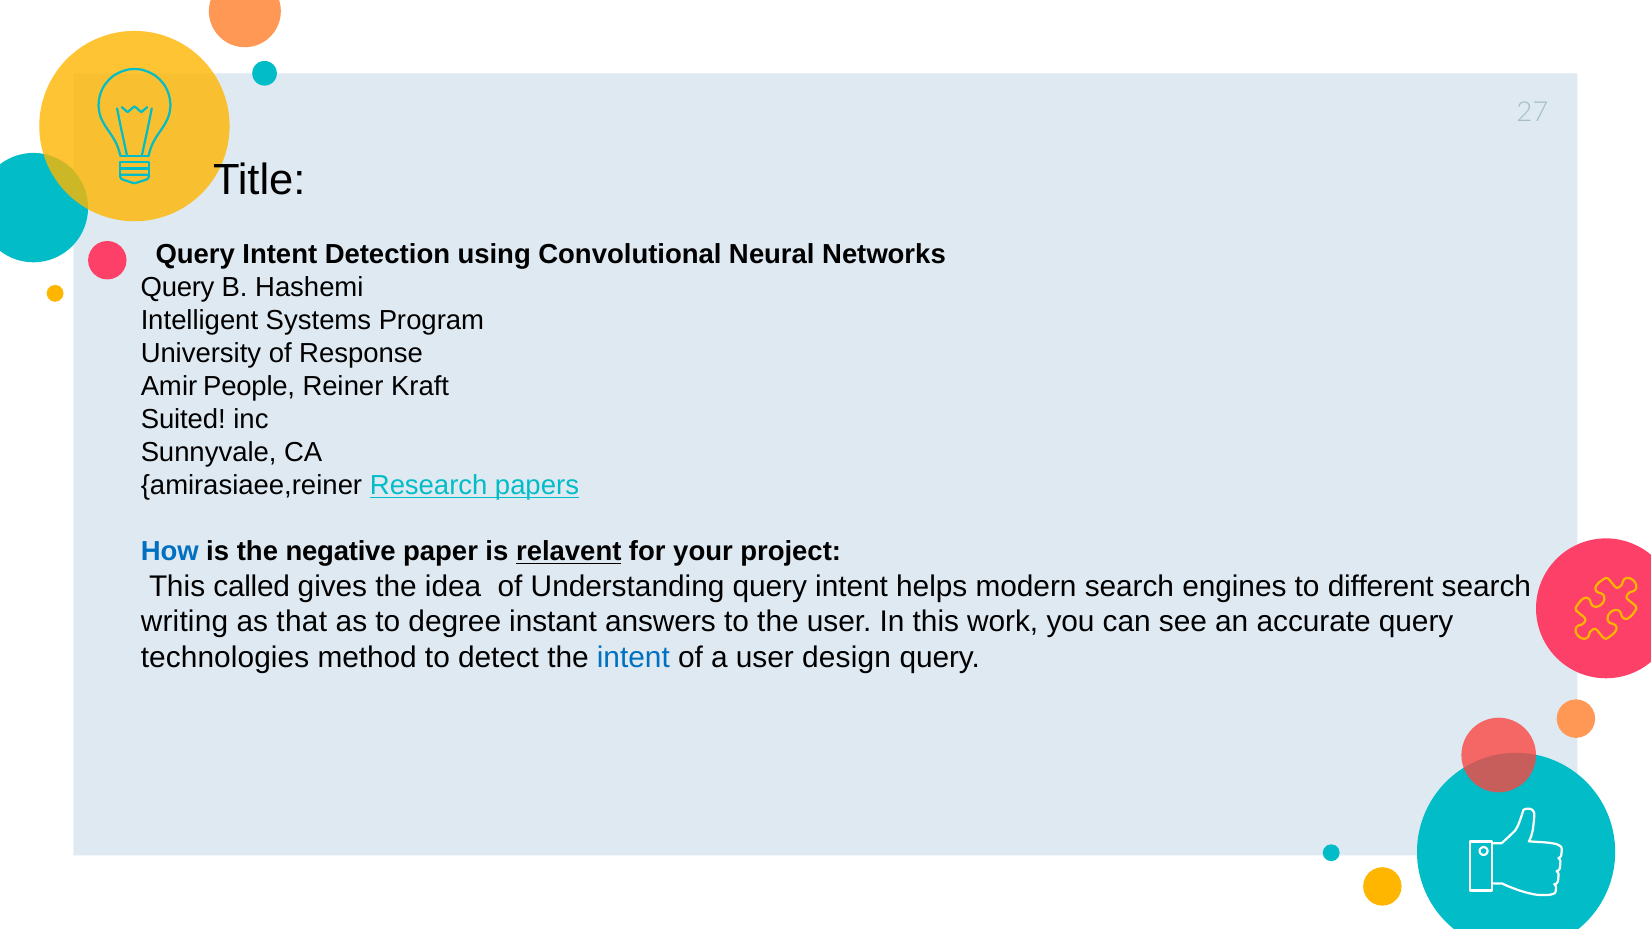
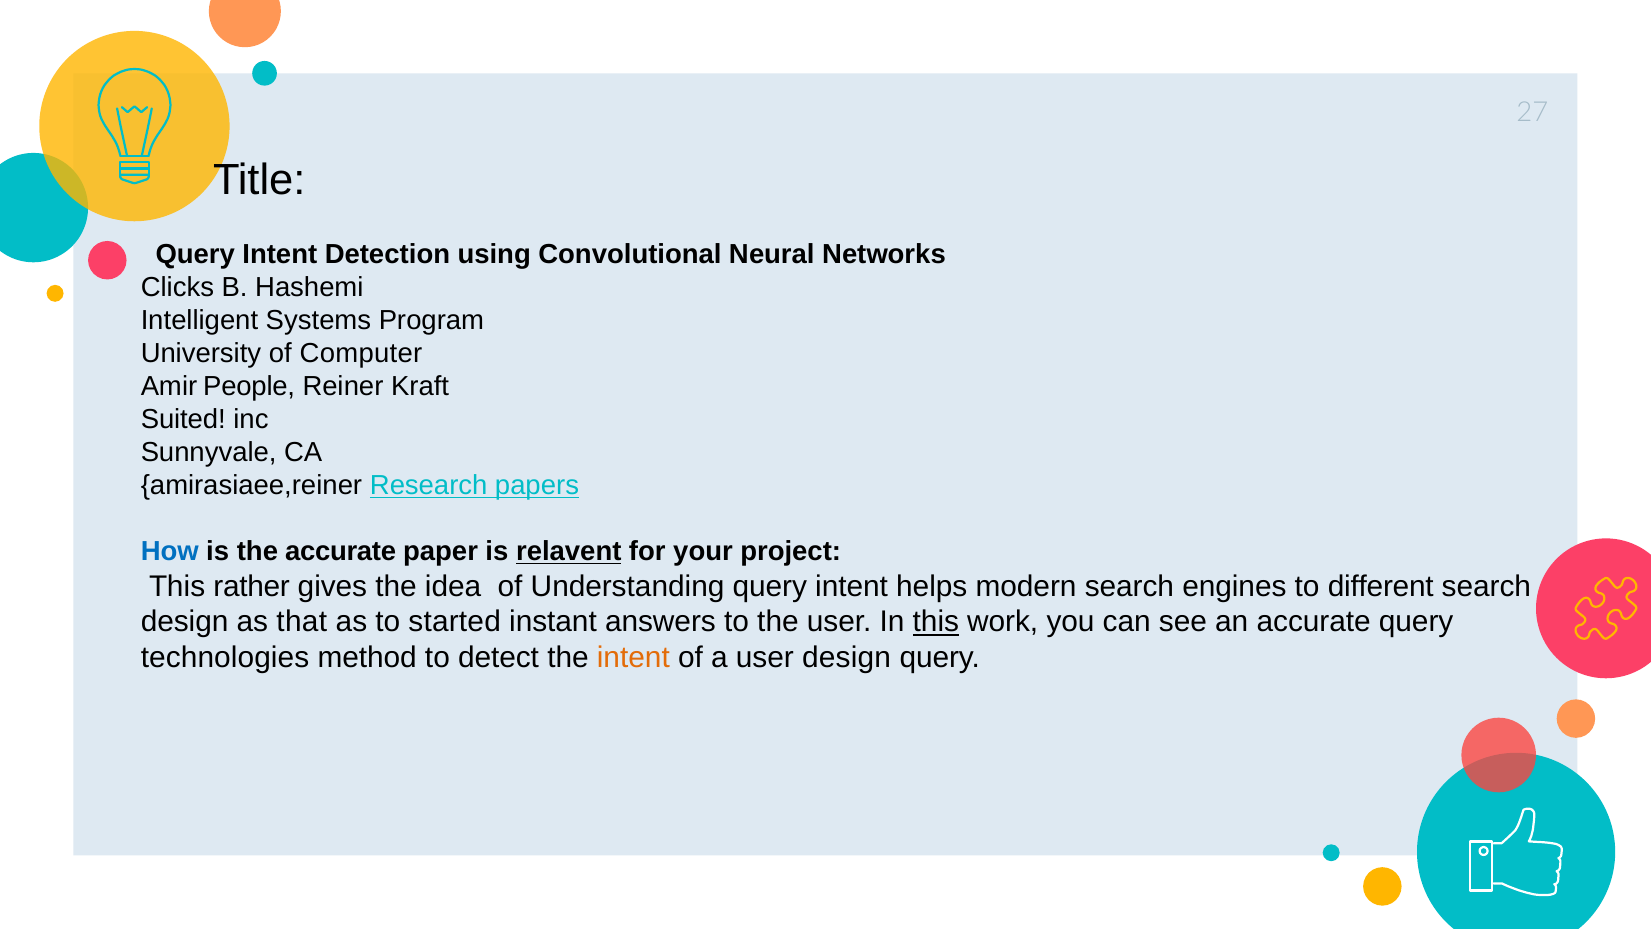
Query: Query -> Clicks (177, 287)
Response: Response -> Computer (361, 353)
the negative: negative -> accurate (341, 551)
called: called -> rather (252, 586)
writing: writing -> design (185, 622)
degree: degree -> started (455, 622)
this underline: none -> present (936, 622)
intent colour: blue -> orange (633, 658)
